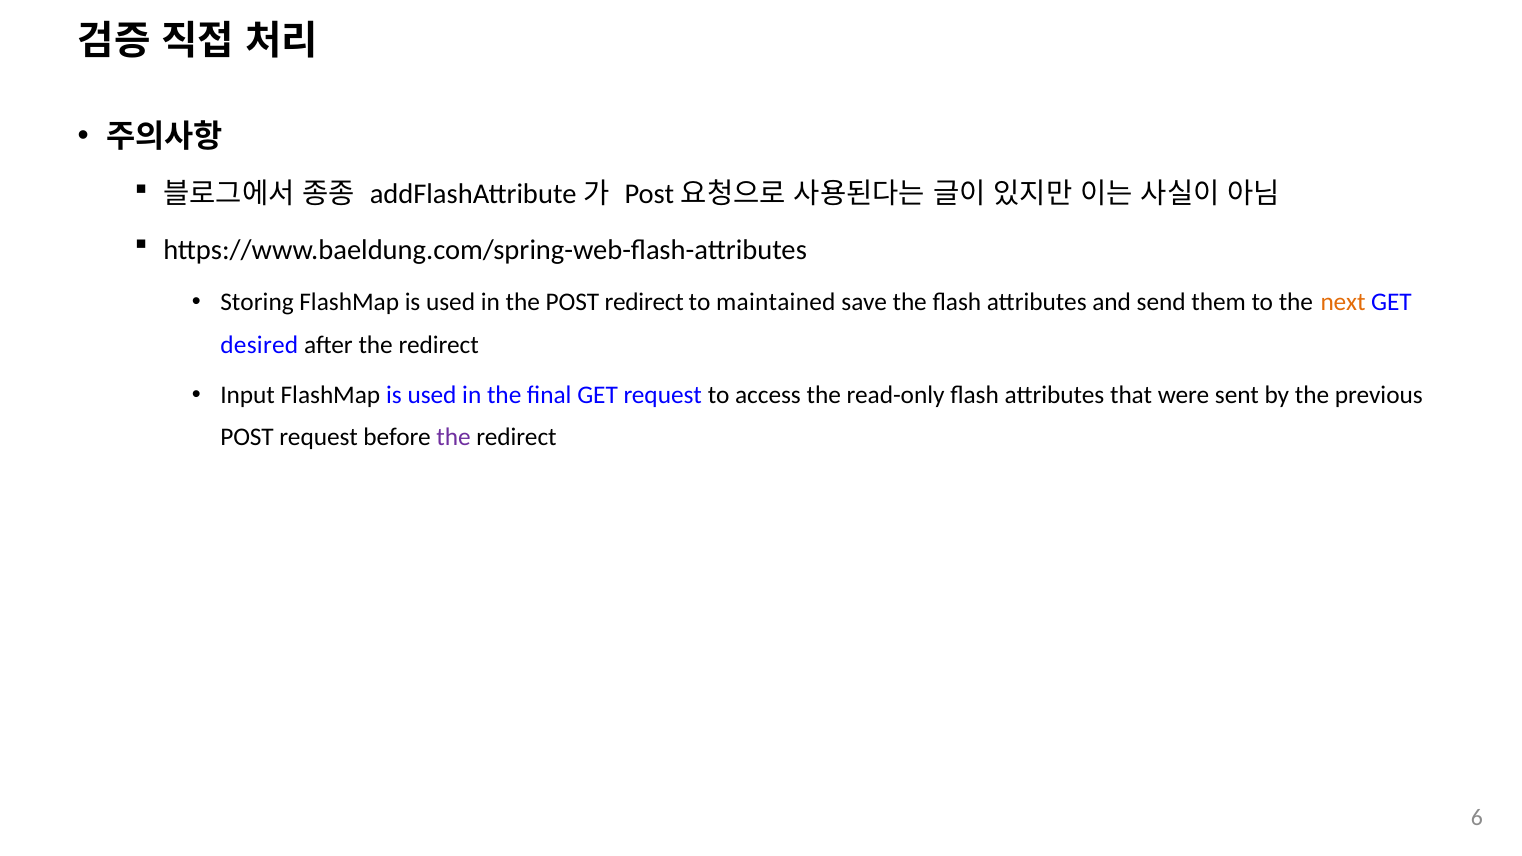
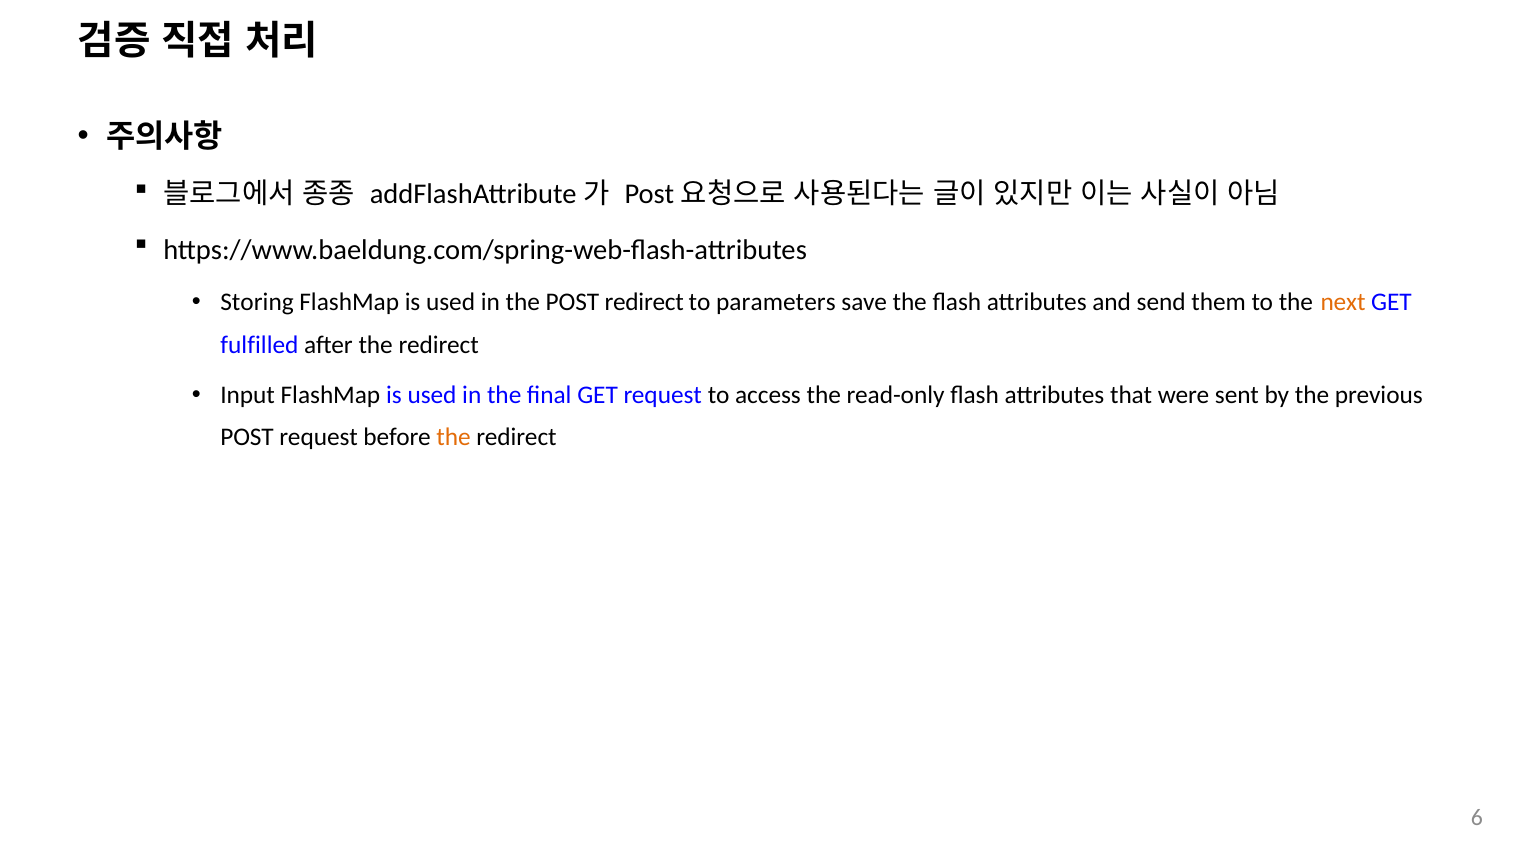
maintained: maintained -> parameters (776, 302)
desired: desired -> fulfilled (259, 345)
the colour: purple -> orange (453, 438)
